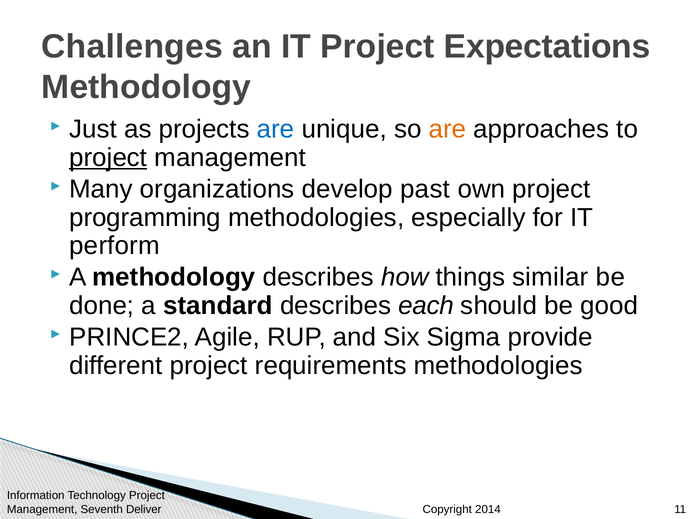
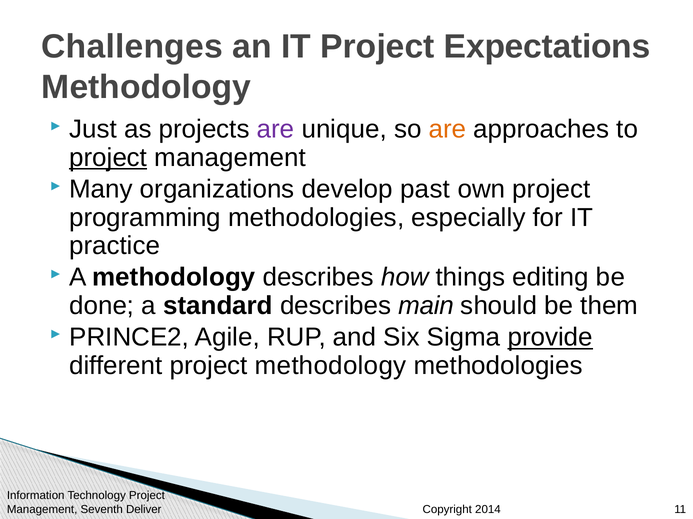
are colour: blue -> purple (276, 130)
perform: perform -> practice (115, 246)
similar: similar -> editing (551, 278)
each: each -> main (426, 306)
good: good -> them (609, 306)
provide underline: none -> present (550, 338)
project requirements: requirements -> methodology (331, 366)
